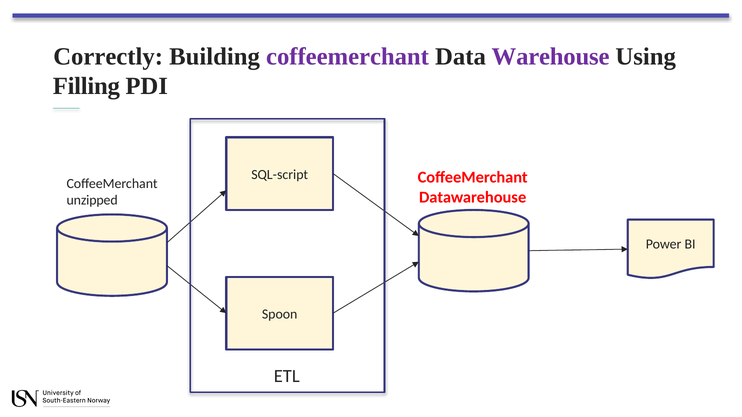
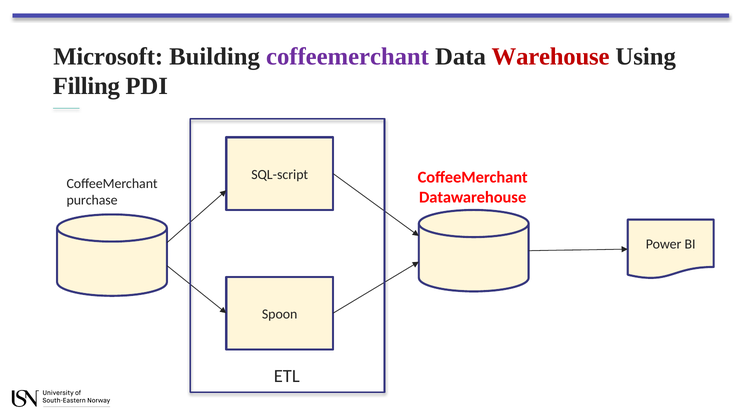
Correctly: Correctly -> Microsoft (108, 56)
Warehouse colour: purple -> red (551, 56)
unzipped: unzipped -> purchase (92, 200)
